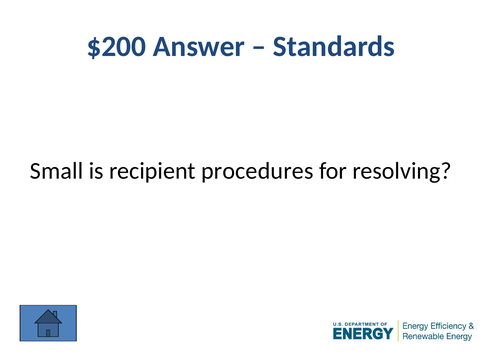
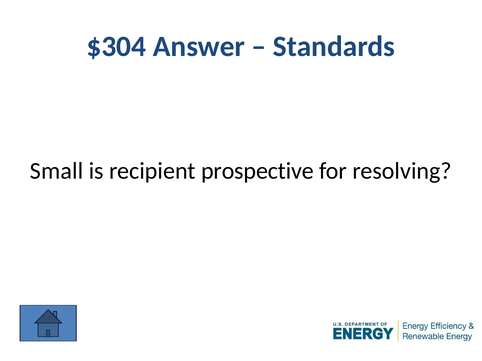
$200: $200 -> $304 (116, 47)
procedures: procedures -> prospective (257, 171)
